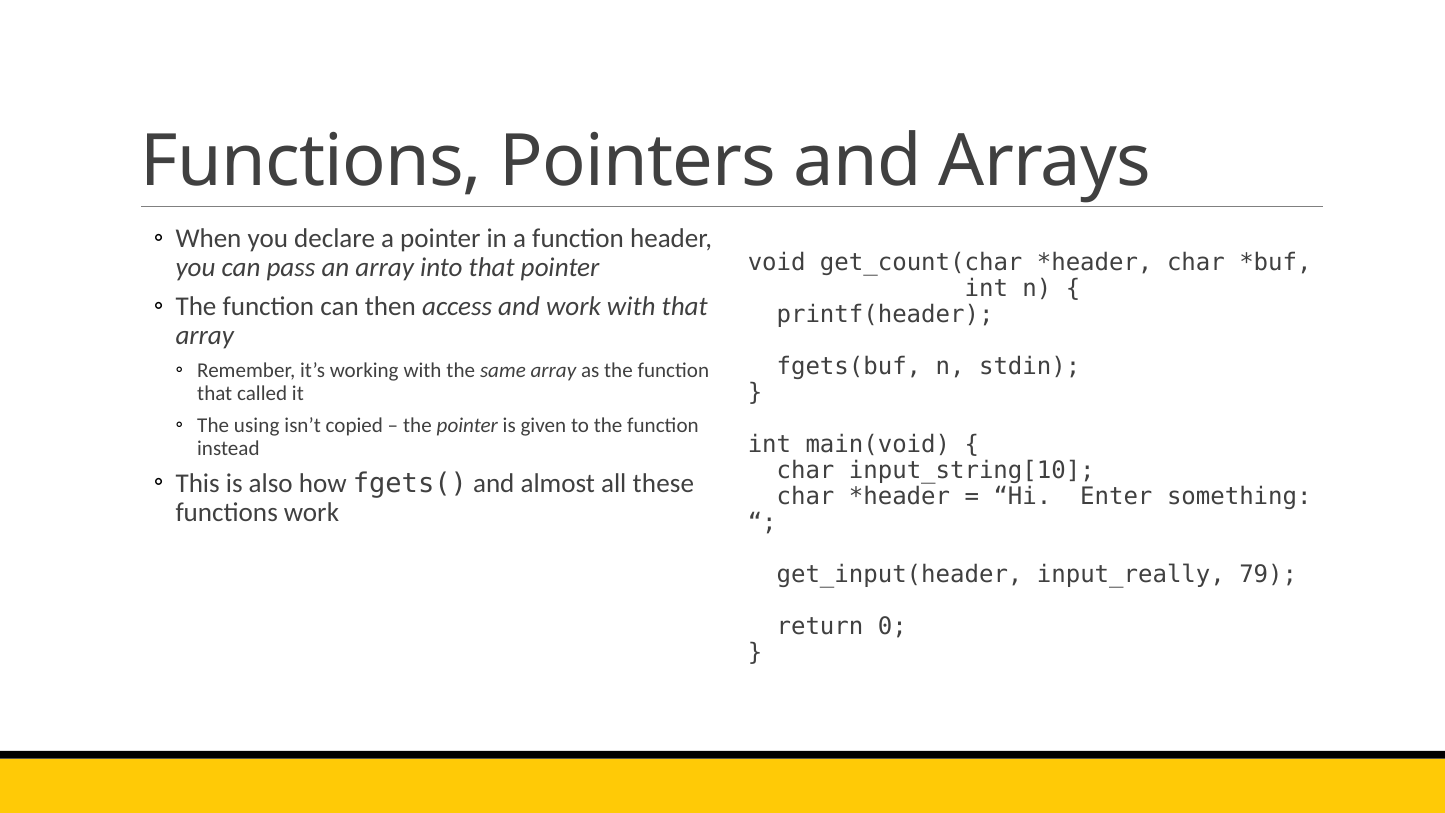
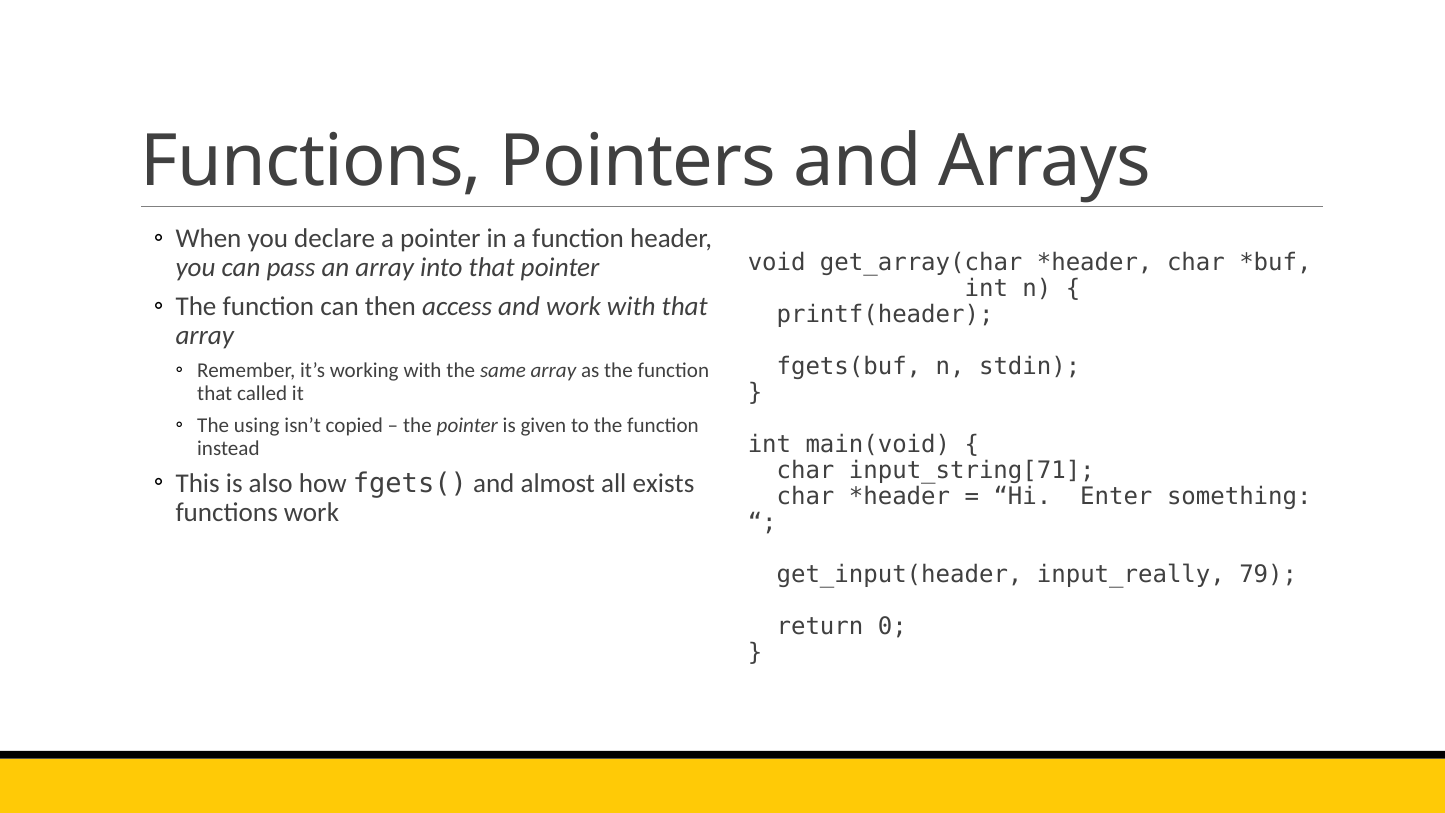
get_count(char: get_count(char -> get_array(char (921, 263)
input_string[10: input_string[10 -> input_string[71 (972, 470)
these: these -> exists (663, 483)
